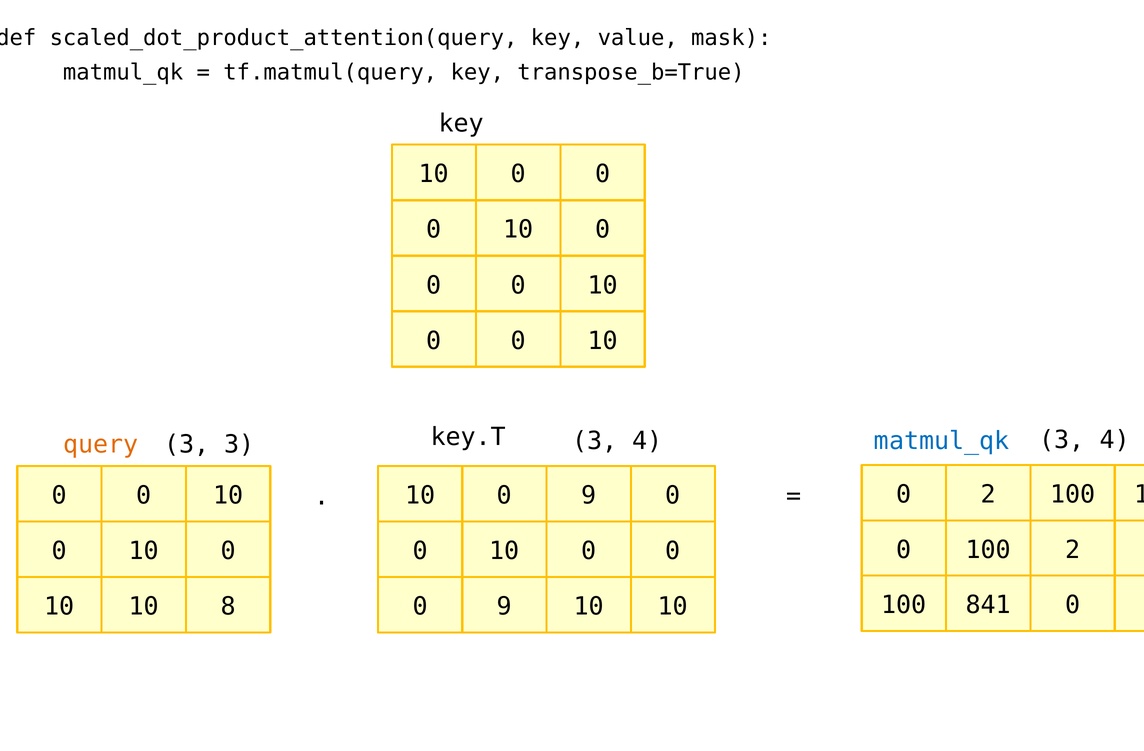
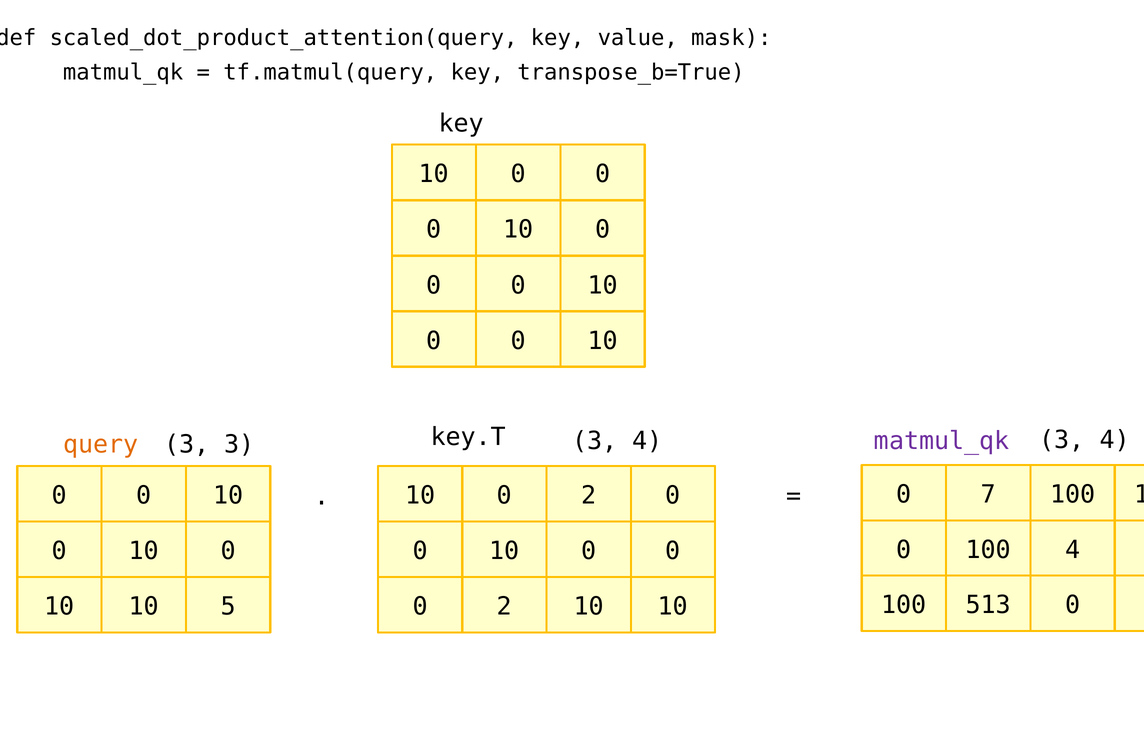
matmul_qk colour: blue -> purple (942, 441)
0 2: 2 -> 7 (988, 495)
10 0 9: 9 -> 2 (589, 496)
100 2: 2 -> 4 (1073, 550)
841: 841 -> 513 (988, 606)
8: 8 -> 5 (228, 607)
9: 9 -> 2 (504, 607)
